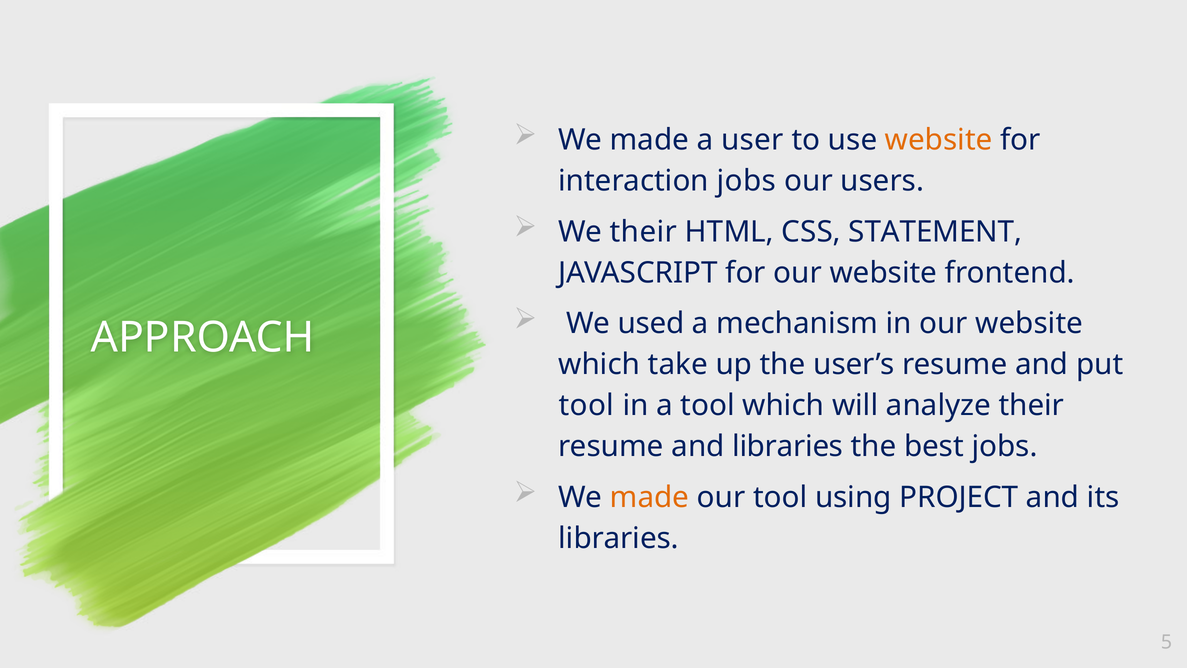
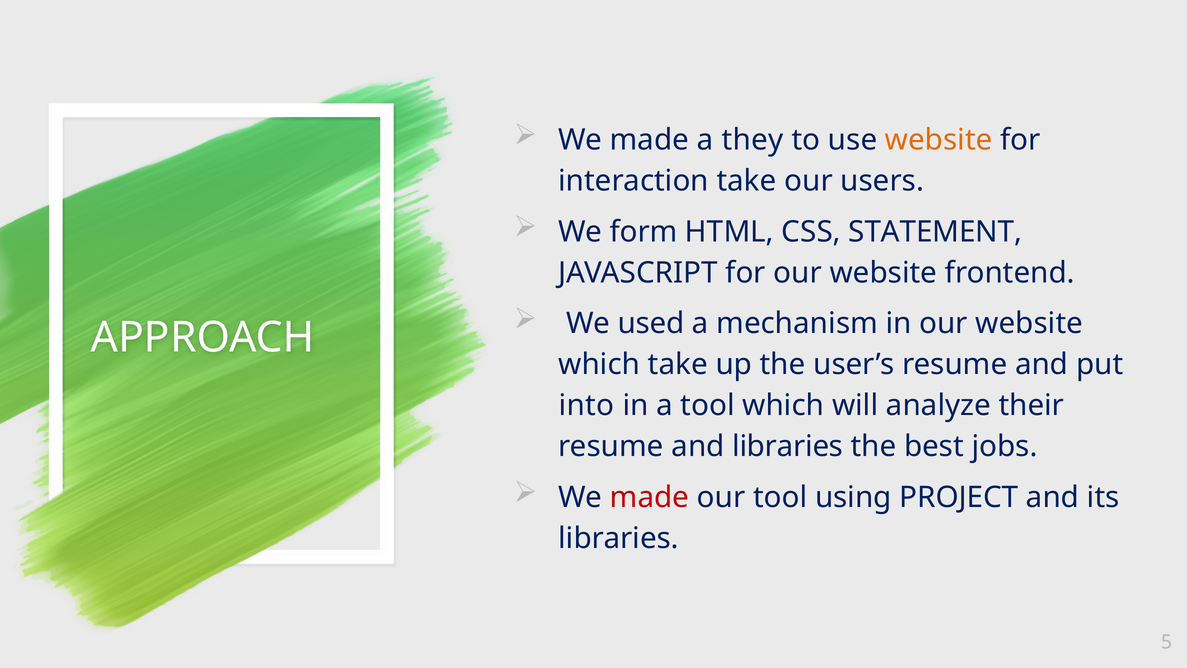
user: user -> they (752, 140)
interaction jobs: jobs -> take (747, 181)
We their: their -> form (644, 232)
tool: tool -> into (586, 405)
made colour: orange -> red (649, 497)
